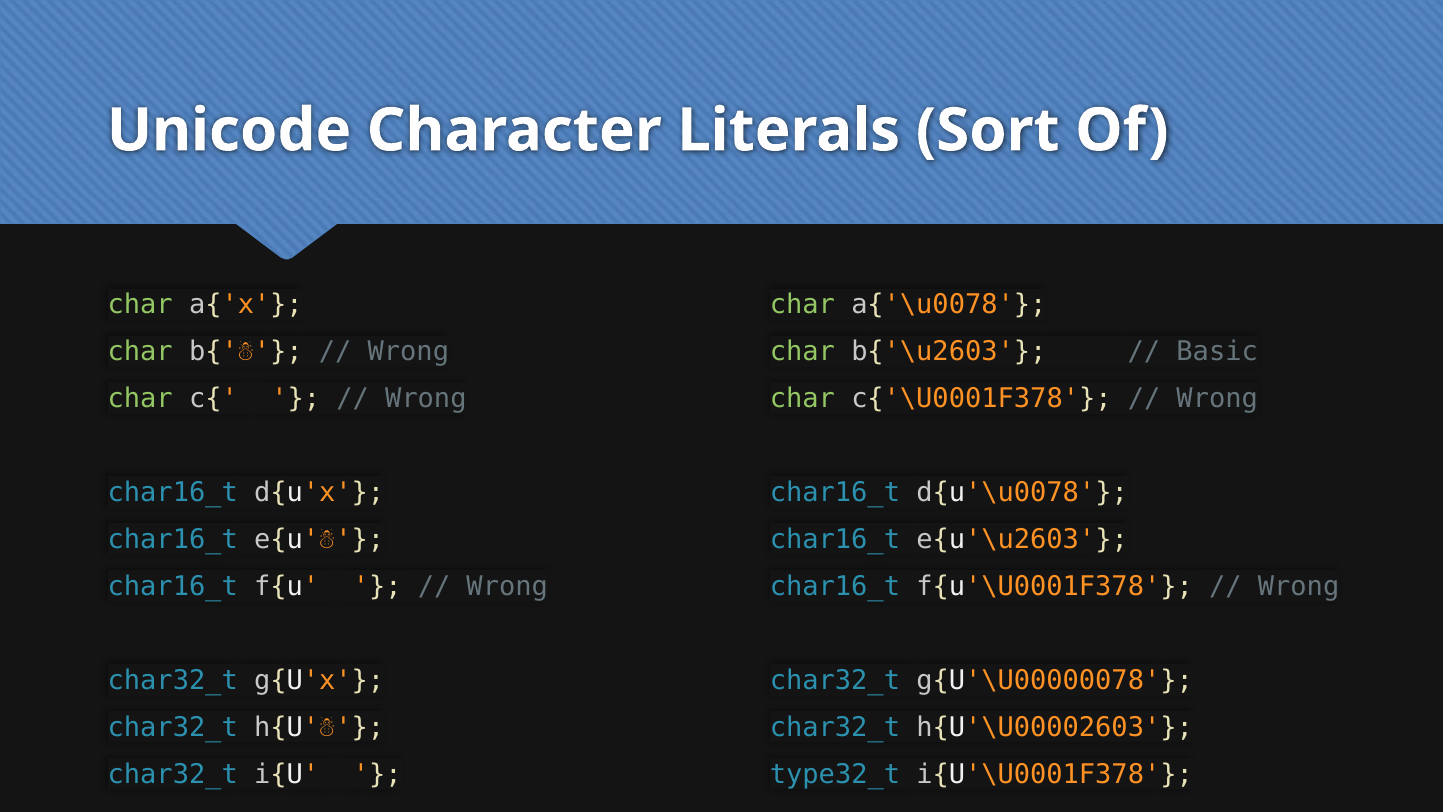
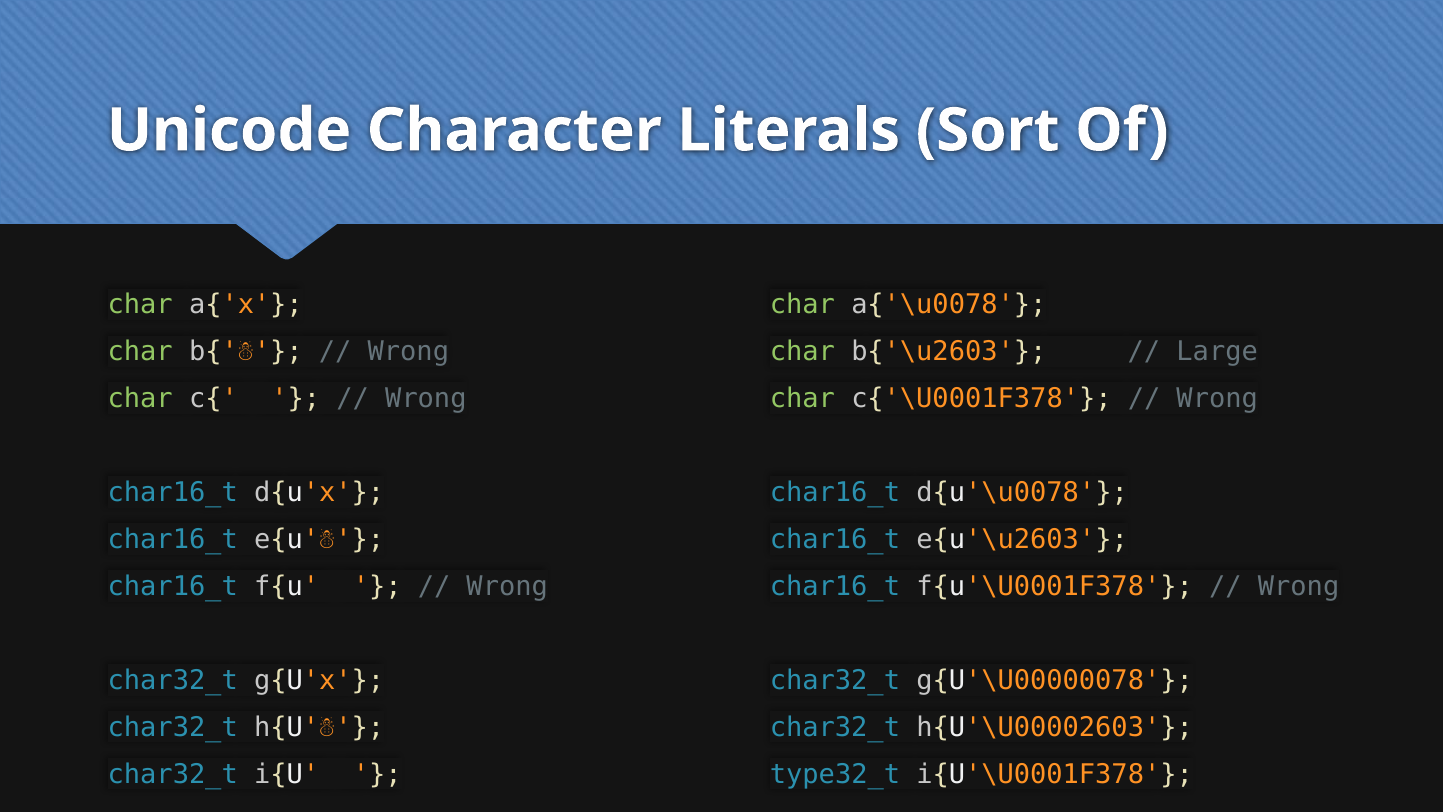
Basic: Basic -> Large (1217, 352)
